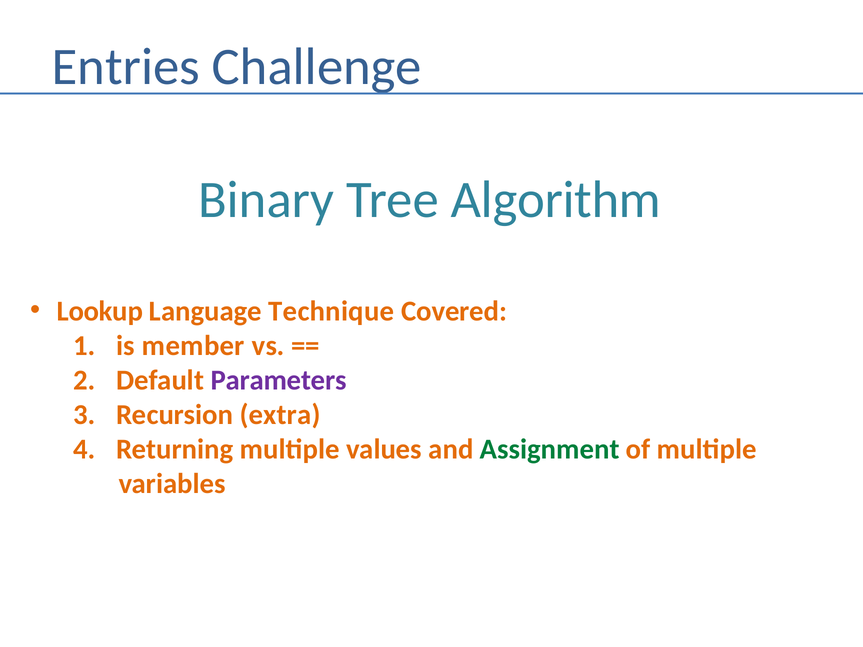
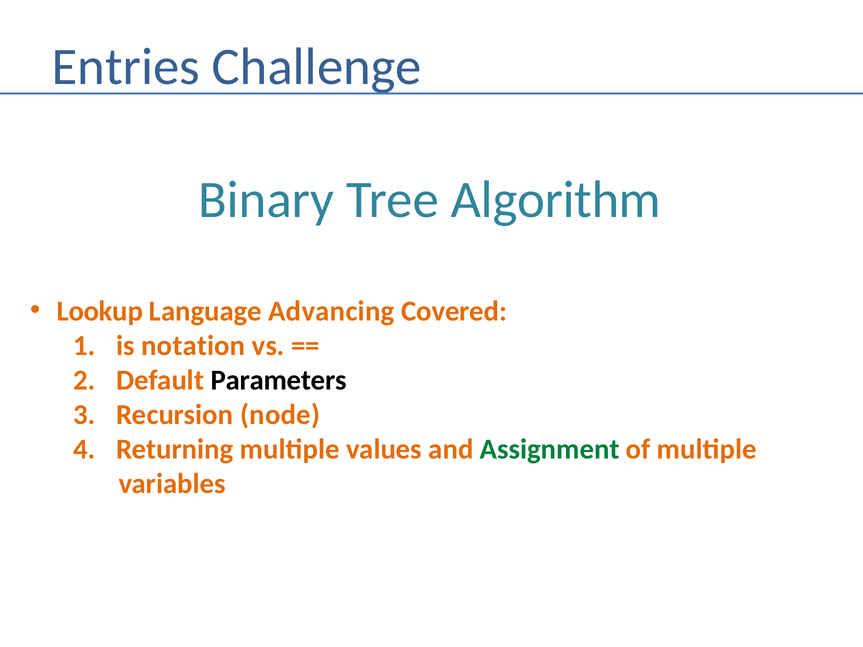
Technique: Technique -> Advancing (331, 311)
member: member -> notation (193, 346)
Parameters colour: purple -> black (279, 380)
extra: extra -> node (280, 415)
